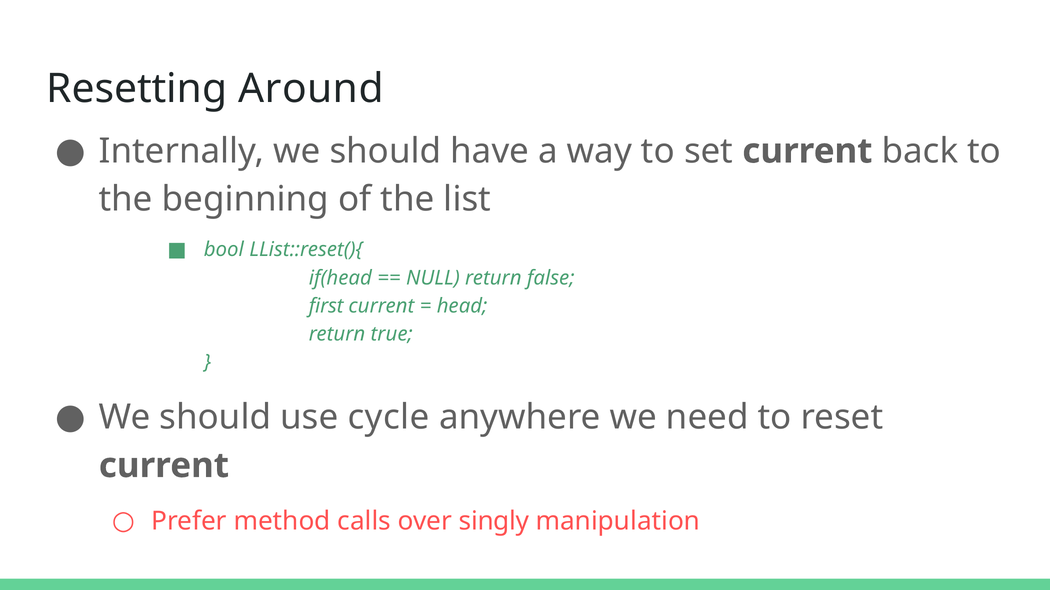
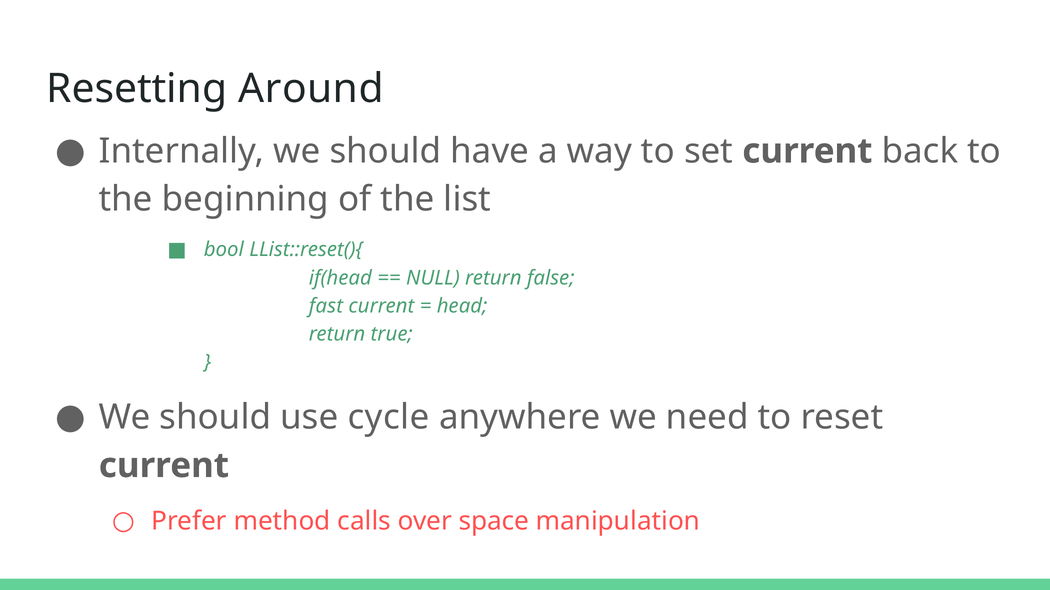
first: first -> fast (326, 306)
singly: singly -> space (494, 521)
